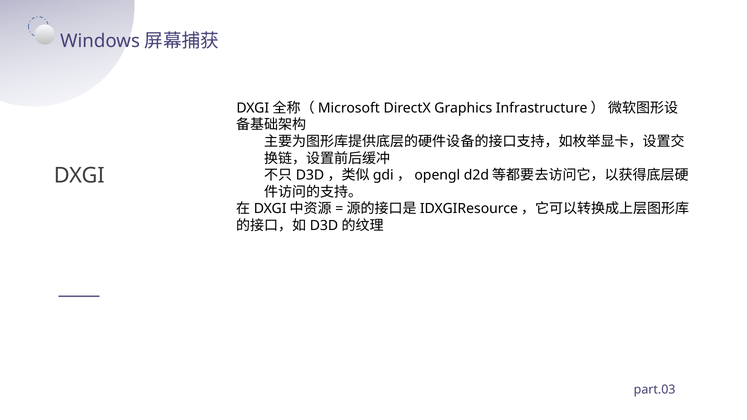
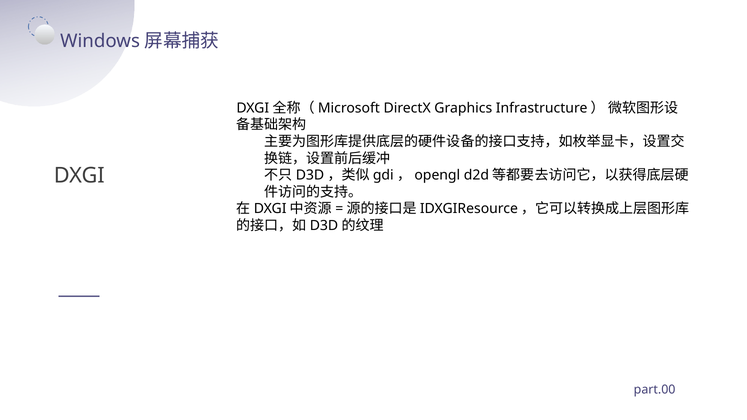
part.03: part.03 -> part.00 (655, 390)
